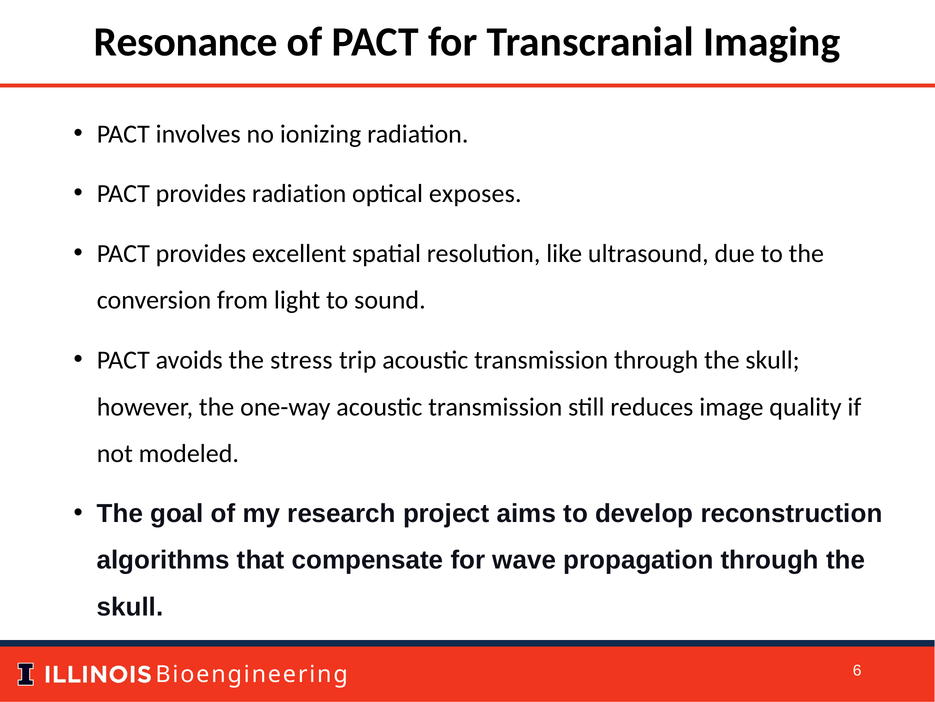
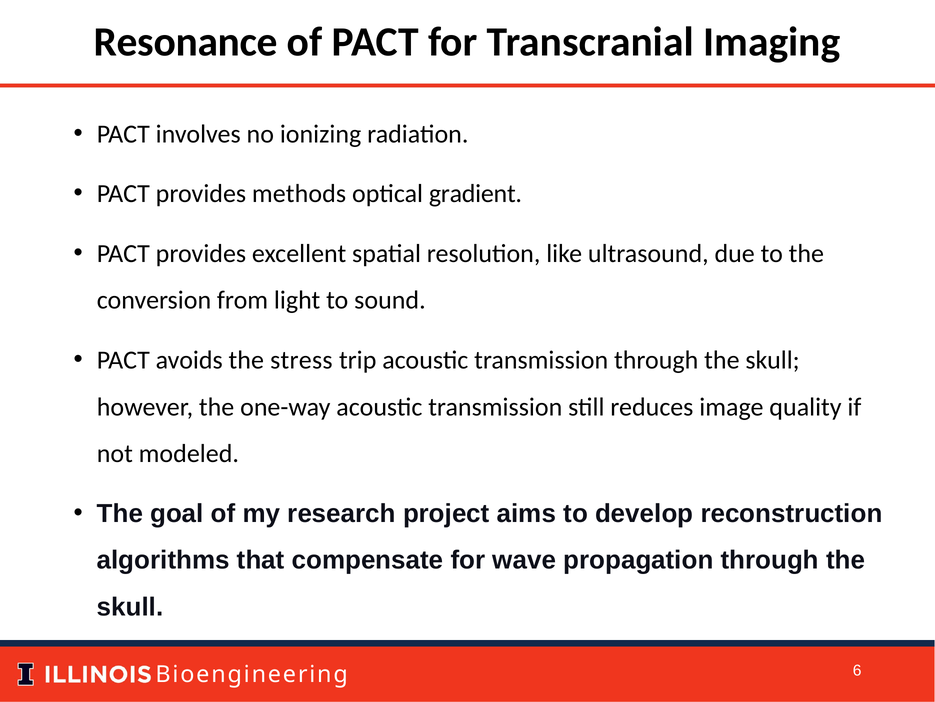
provides radiation: radiation -> methods (299, 194)
exposes: exposes -> gradient (475, 194)
